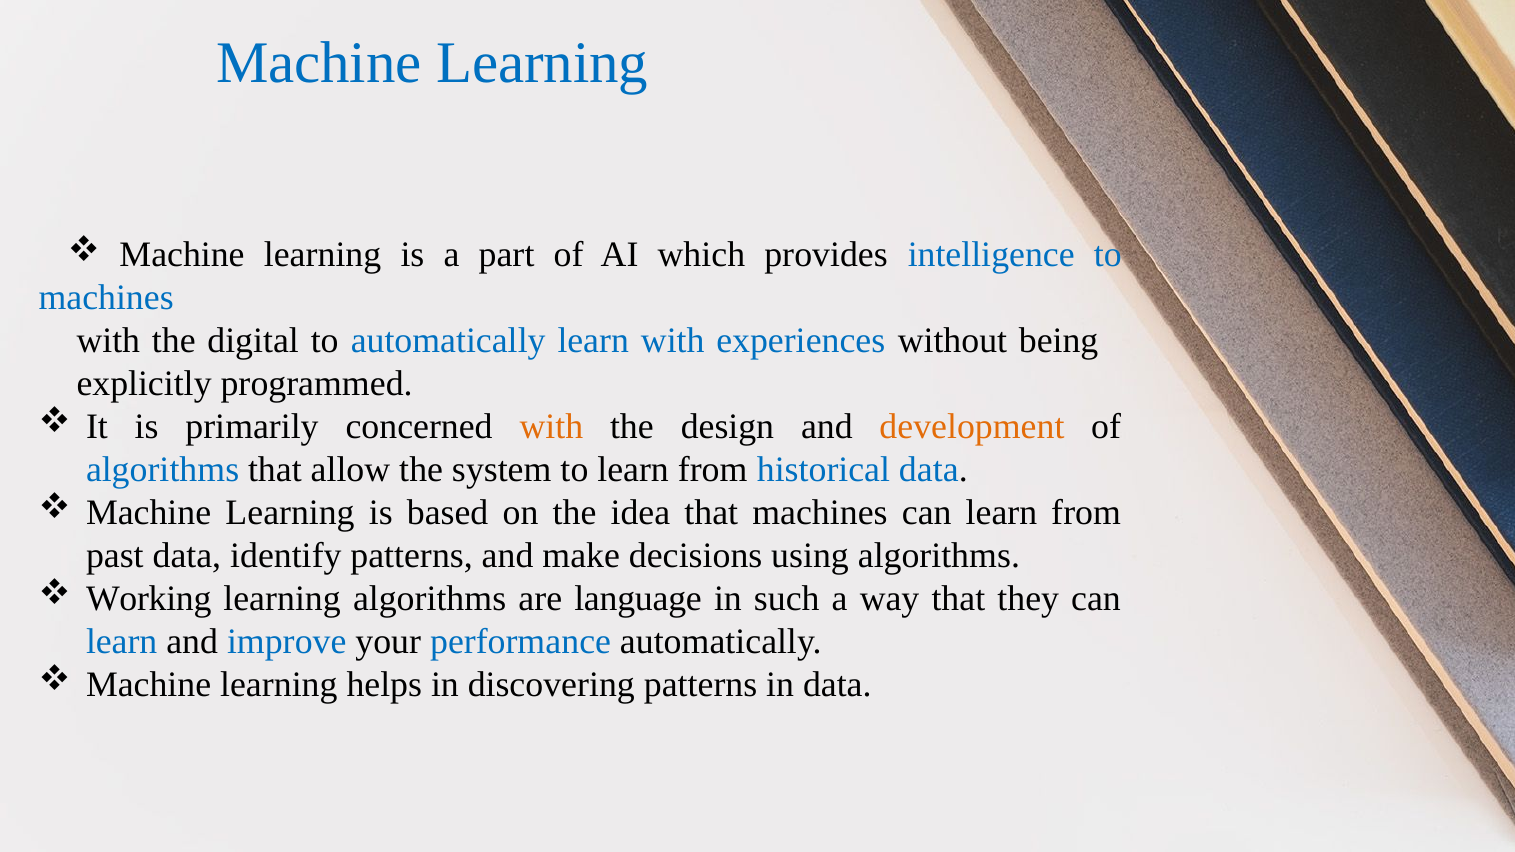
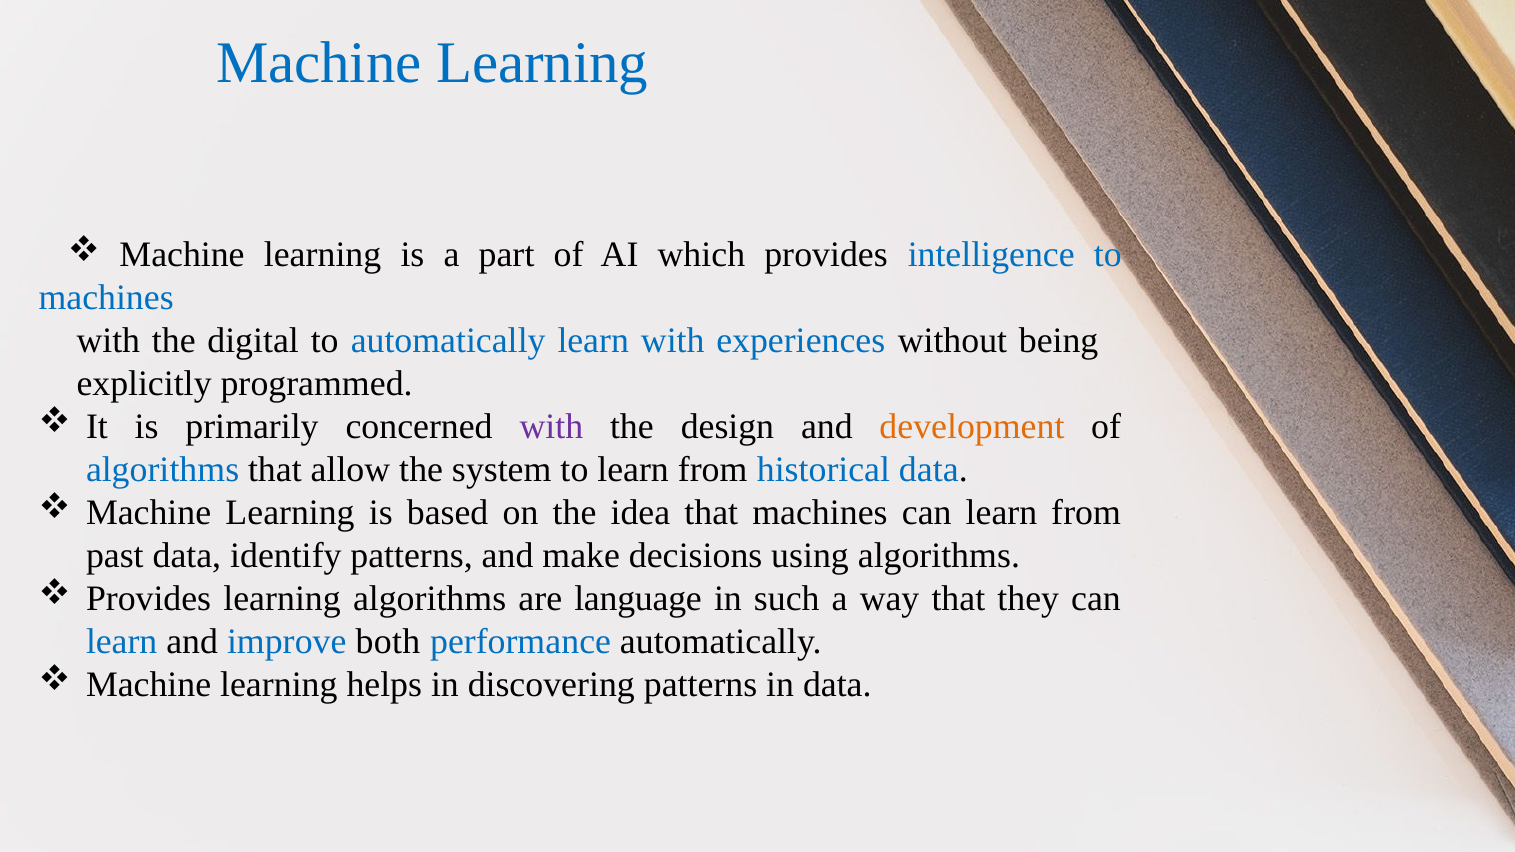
with colour: orange -> purple (551, 427)
Working: Working -> Provides (149, 599)
your: your -> both (388, 642)
